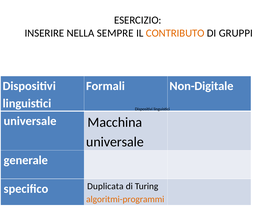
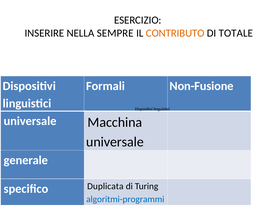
GRUPPI: GRUPPI -> TOTALE (236, 33)
Non-Digitale: Non-Digitale -> Non-Fusione (202, 86)
algoritmi-programmi colour: orange -> blue (125, 199)
